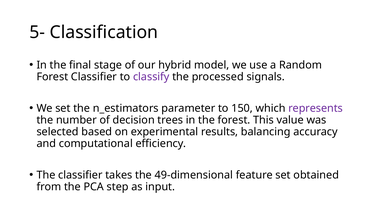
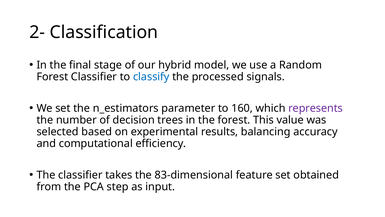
5-: 5- -> 2- (37, 32)
classify colour: purple -> blue (151, 77)
150: 150 -> 160 (242, 108)
49-dimensional: 49-dimensional -> 83-dimensional (194, 175)
